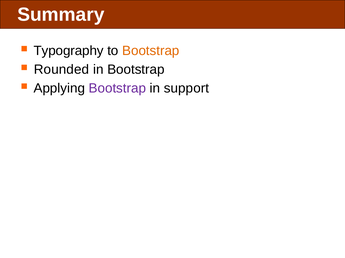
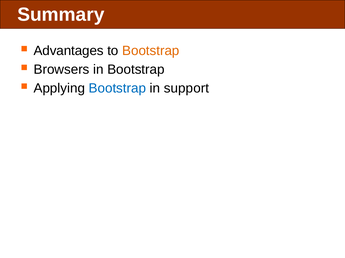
Typography: Typography -> Advantages (69, 51)
Rounded: Rounded -> Browsers (62, 70)
Bootstrap colour: purple -> blue (117, 89)
